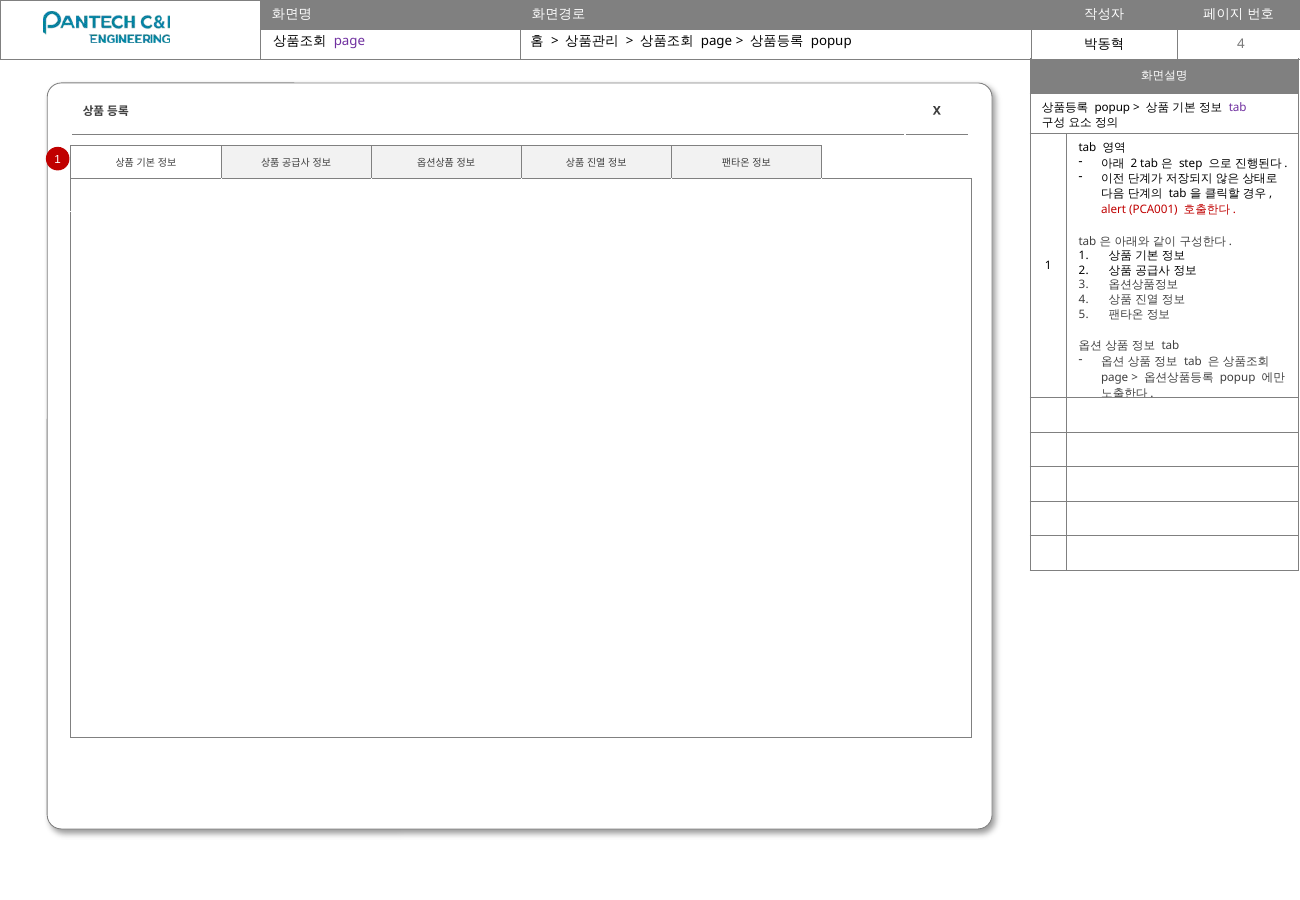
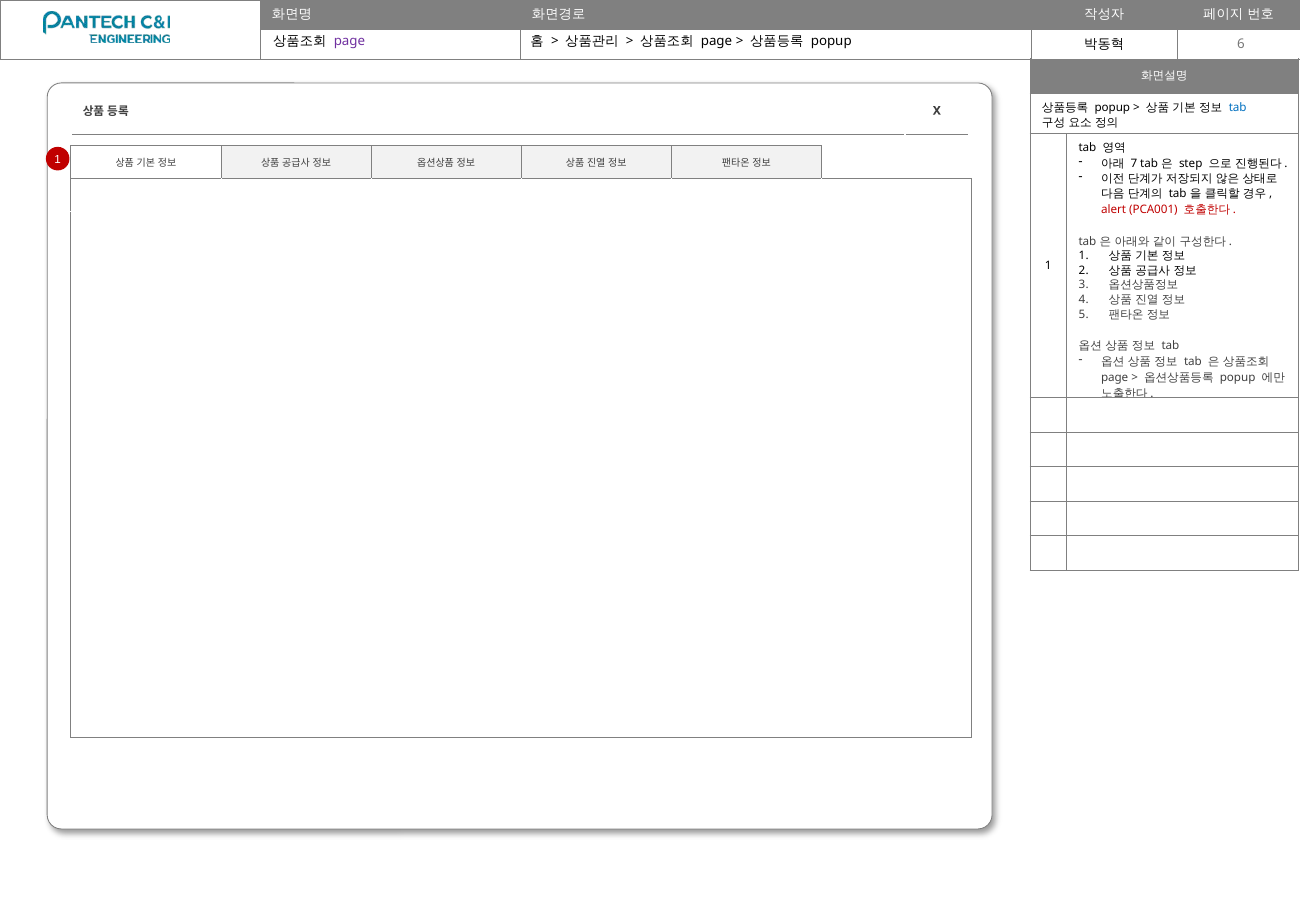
4: 4 -> 6 (1241, 44)
tab colour: purple -> blue (1238, 108)
2: 2 -> 7 (1134, 164)
